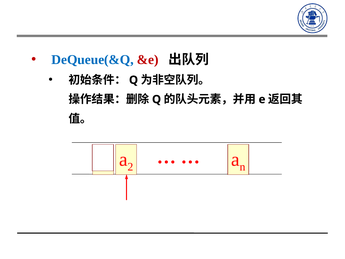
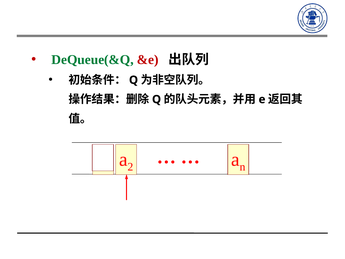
DeQueue(&Q colour: blue -> green (93, 60)
